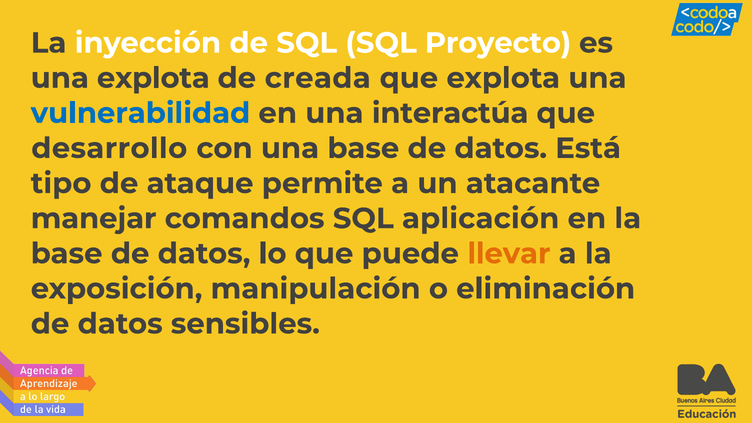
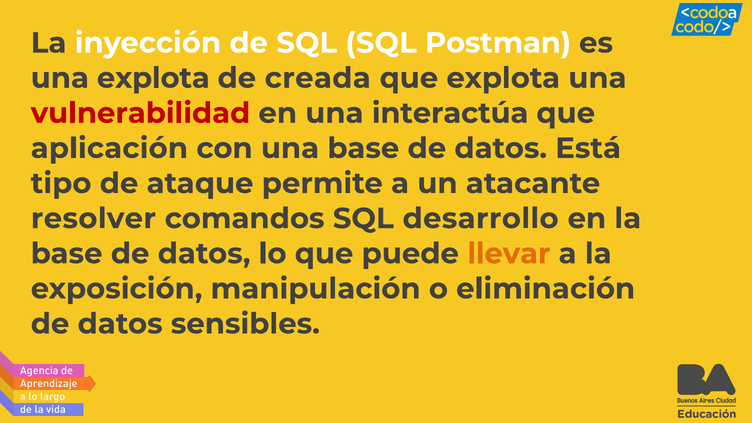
Proyecto: Proyecto -> Postman (498, 43)
vulnerabilidad colour: blue -> red (140, 113)
desarrollo: desarrollo -> aplicación (109, 148)
manejar: manejar -> resolver (93, 219)
aplicación: aplicación -> desarrollo (481, 219)
